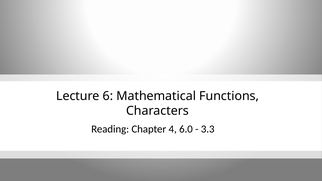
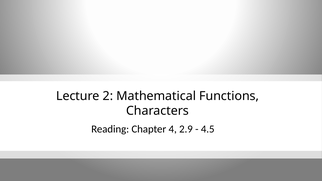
6: 6 -> 2 (108, 96)
6.0: 6.0 -> 2.9 (186, 129)
3.3: 3.3 -> 4.5 (208, 129)
